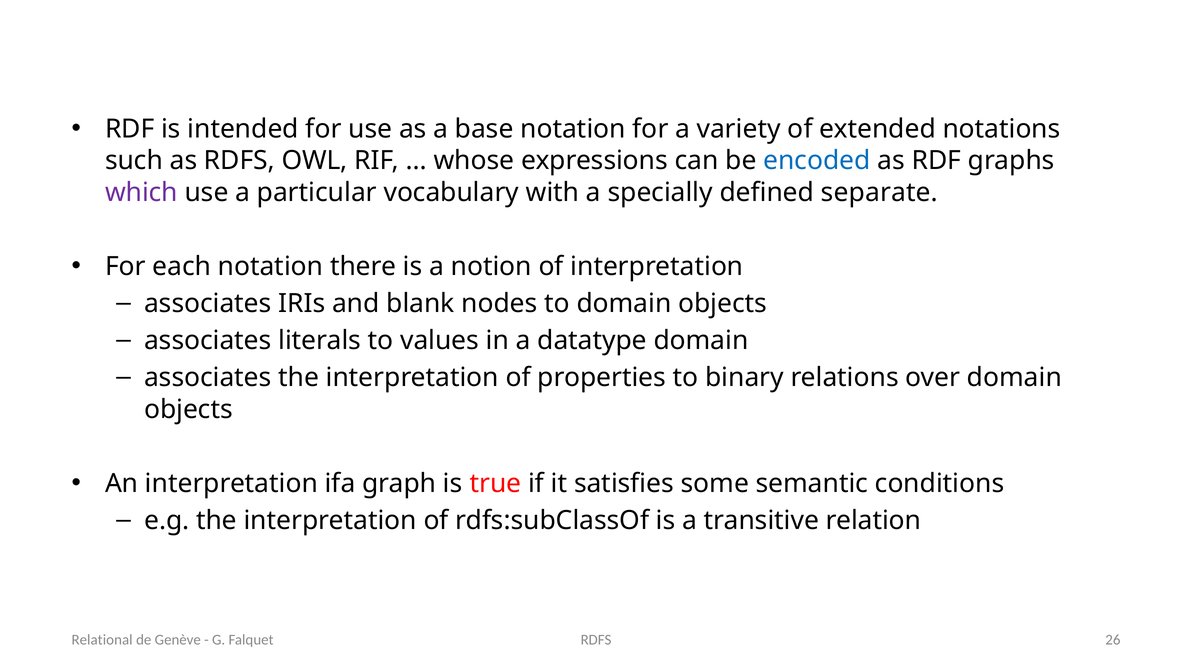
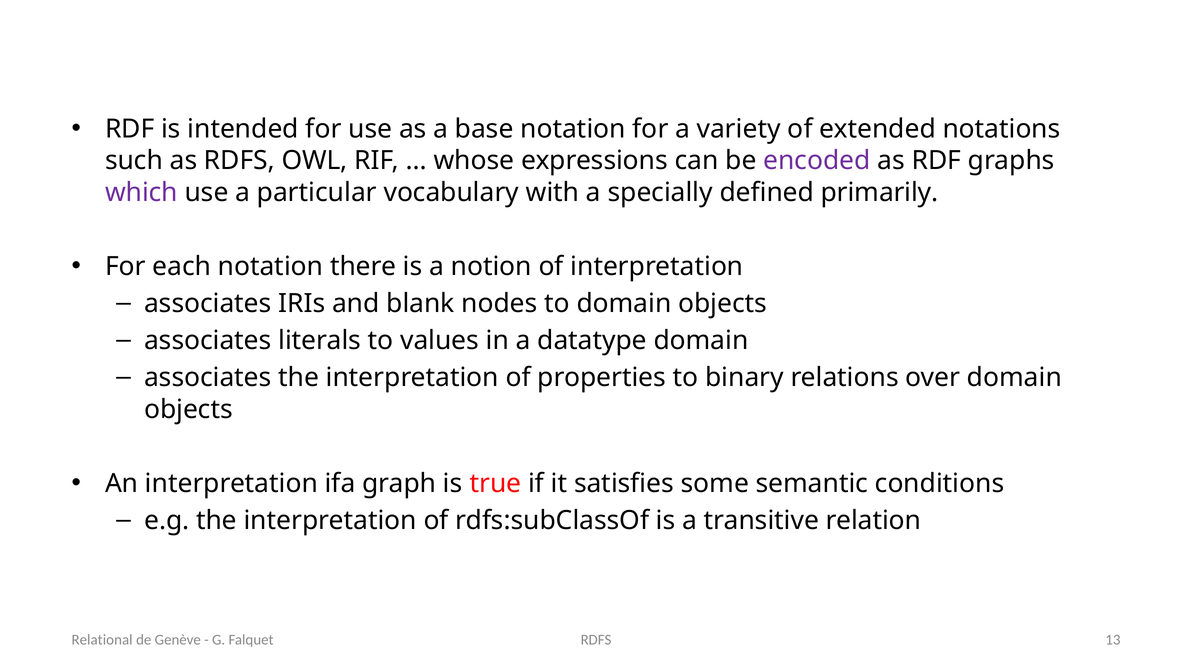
encoded colour: blue -> purple (817, 161)
separate: separate -> primarily (880, 193)
26: 26 -> 13 (1113, 640)
